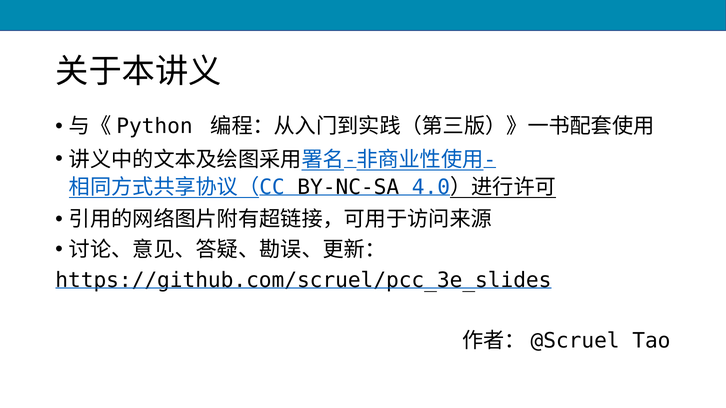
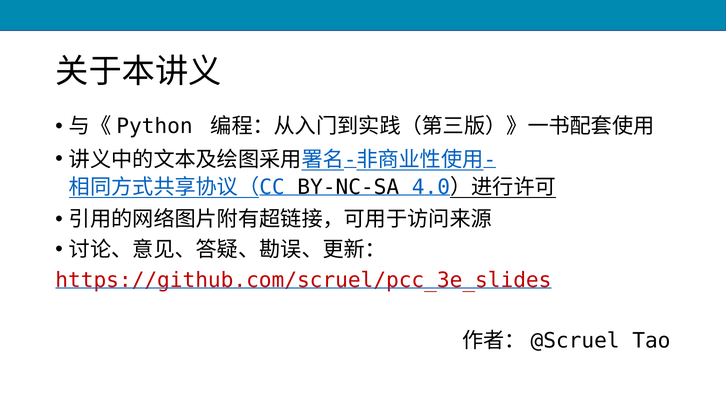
https://github.com/scruel/pcc_3e_slides colour: black -> red (303, 280)
